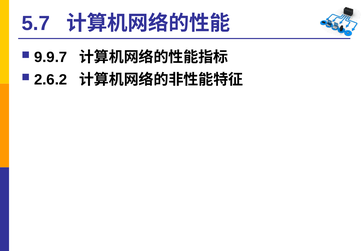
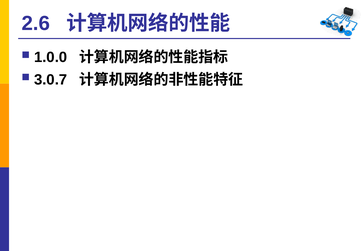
5.7: 5.7 -> 2.6 (36, 23)
9.9.7: 9.9.7 -> 1.0.0 (51, 57)
2.6.2: 2.6.2 -> 3.0.7 (51, 80)
